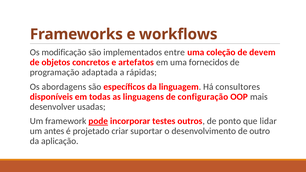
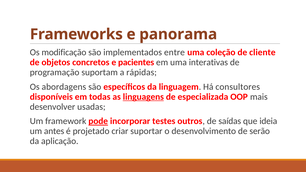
workflows: workflows -> panorama (178, 34)
devem: devem -> cliente (262, 52)
artefatos: artefatos -> pacientes (136, 62)
fornecidos: fornecidos -> interativas (208, 62)
adaptada: adaptada -> suportam (100, 72)
linguagens underline: none -> present (143, 97)
configuração: configuração -> especializada (203, 97)
ponto: ponto -> saídas (230, 121)
lidar: lidar -> ideia (268, 121)
outro: outro -> serão (260, 131)
